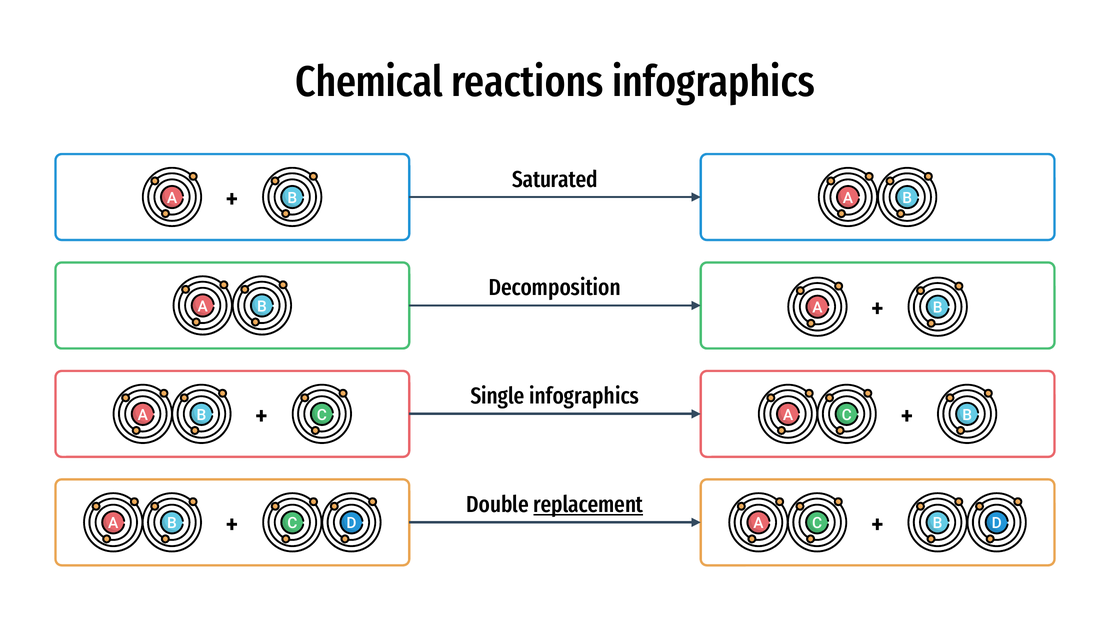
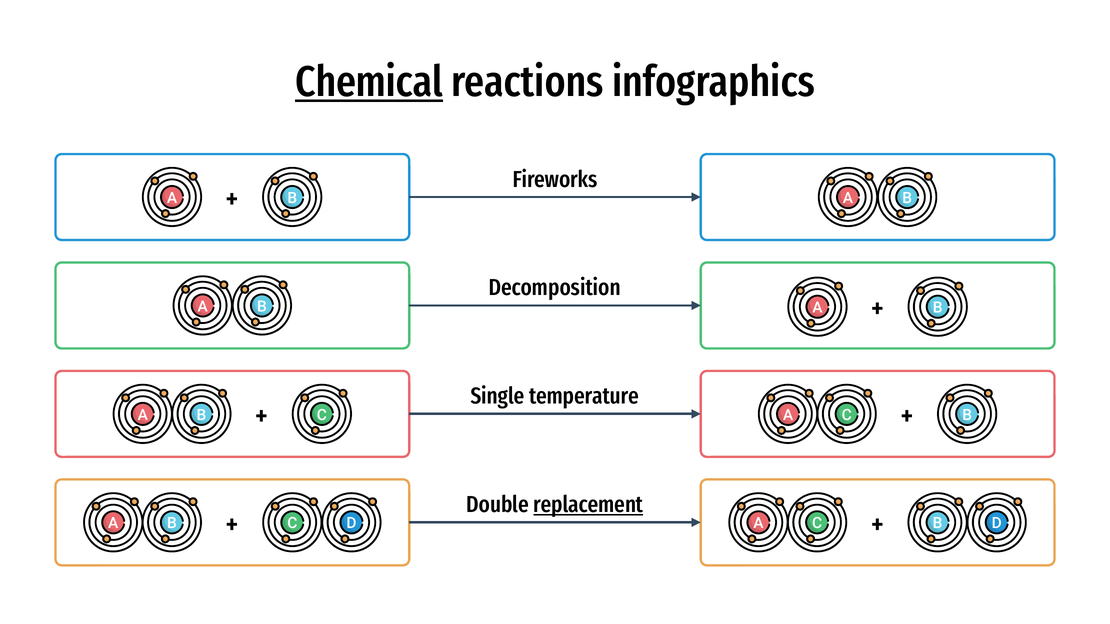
Chemical underline: none -> present (369, 82)
Saturated: Saturated -> Fireworks (555, 179)
Single infographics: infographics -> temperature (584, 397)
